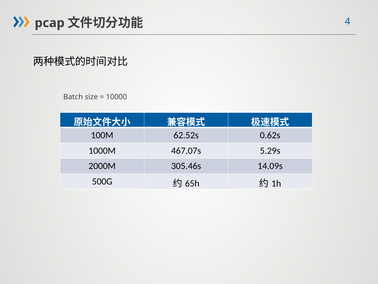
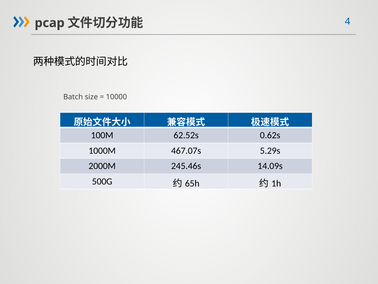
305.46s: 305.46s -> 245.46s (186, 166)
